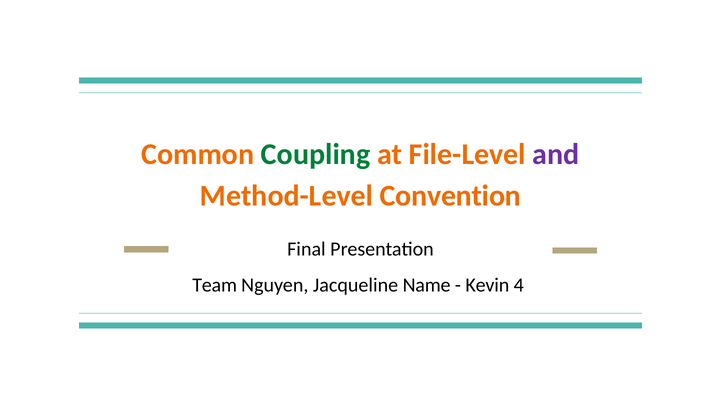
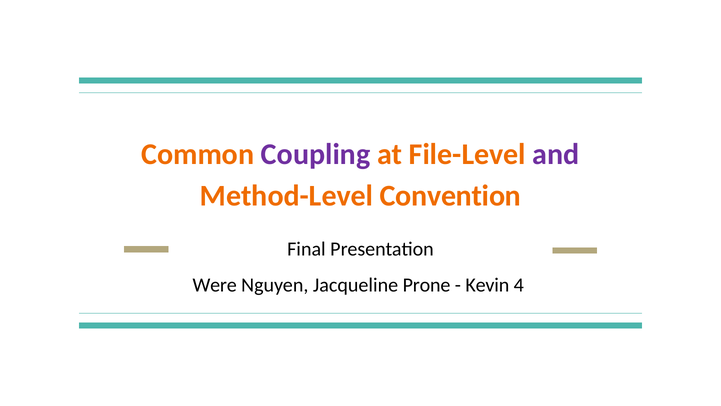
Coupling colour: green -> purple (316, 154)
Team: Team -> Were (215, 285)
Name: Name -> Prone (427, 285)
